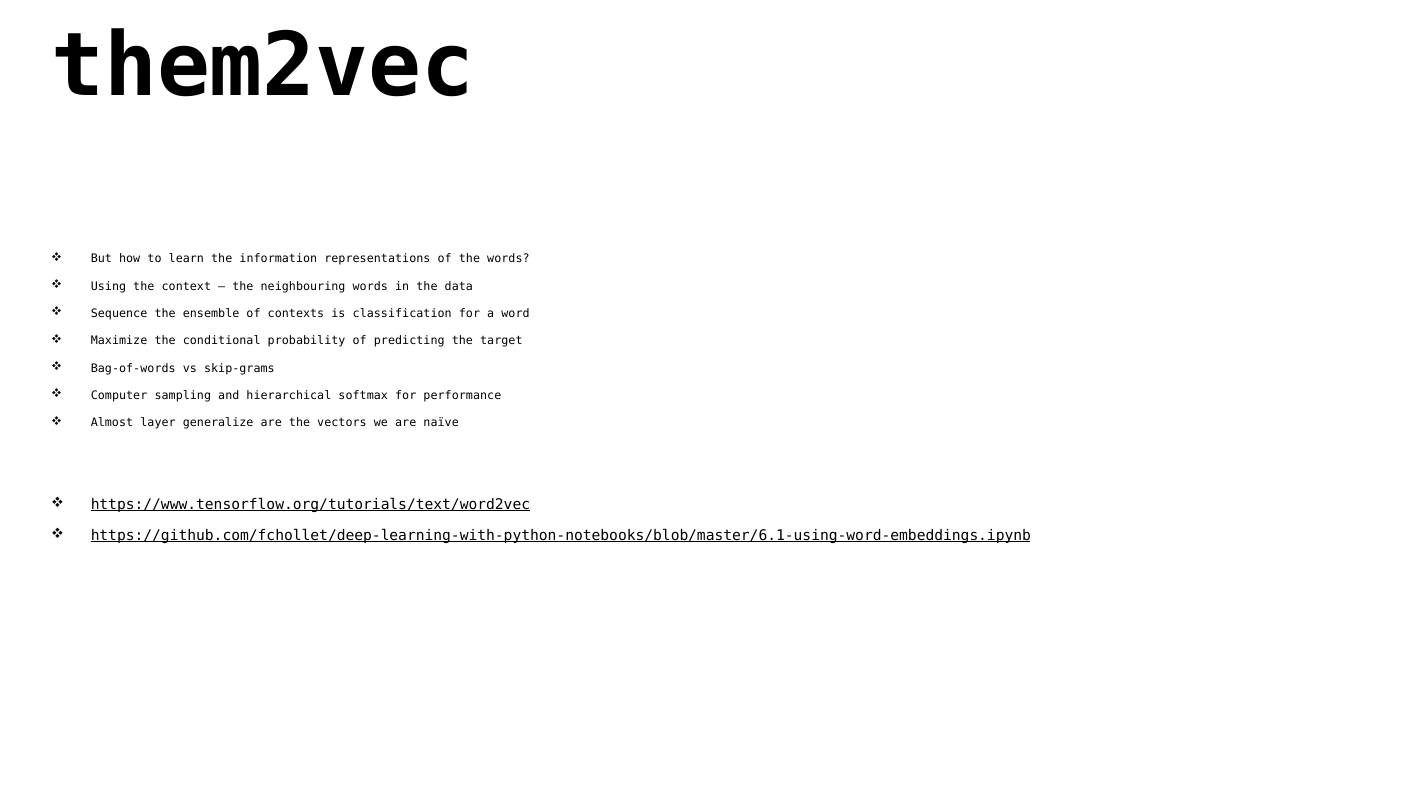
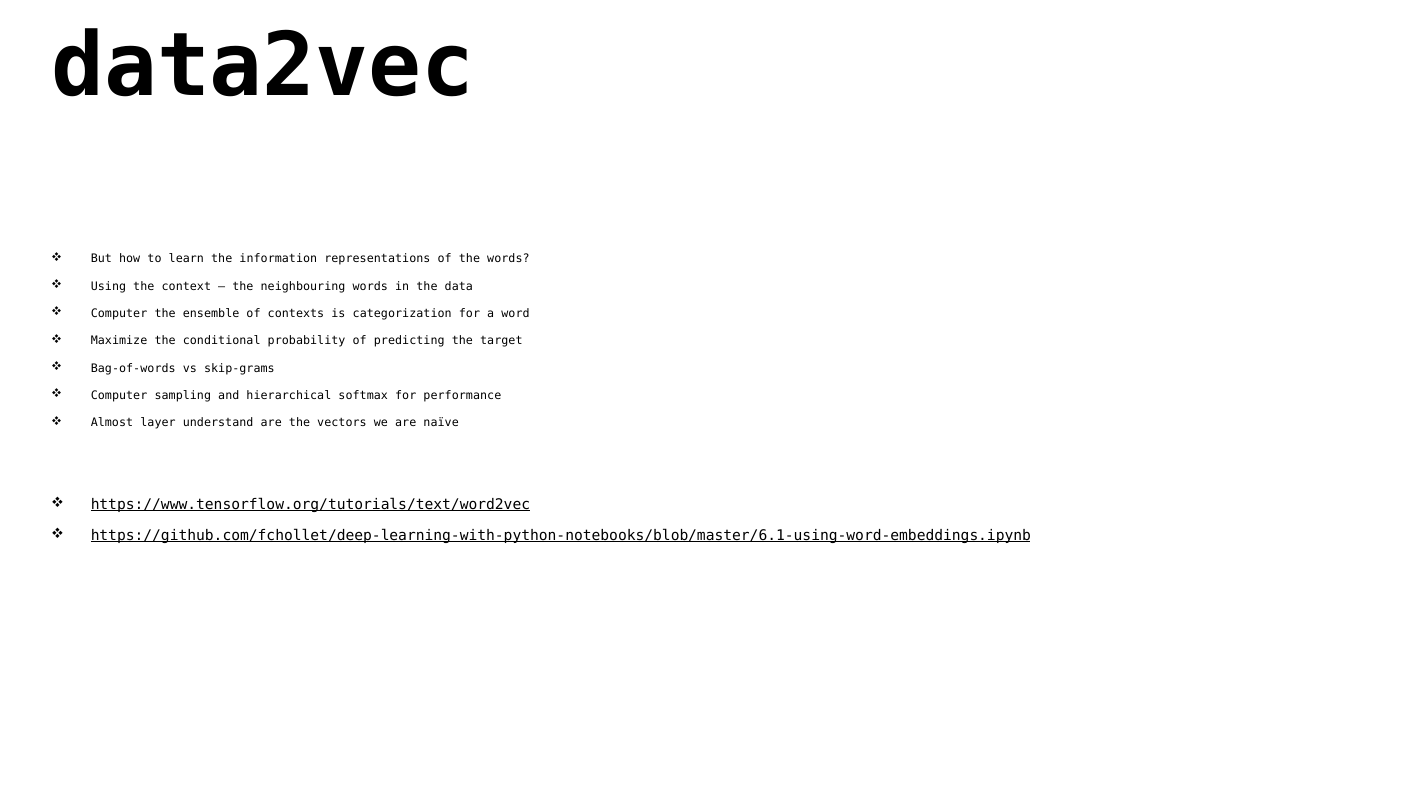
them2vec: them2vec -> data2vec (263, 67)
Sequence: Sequence -> Computer (119, 314)
classification: classification -> categorization (402, 314)
generalize: generalize -> understand (218, 423)
